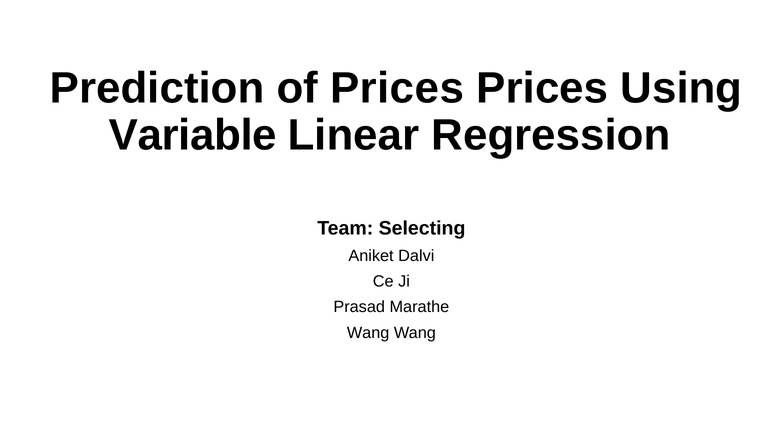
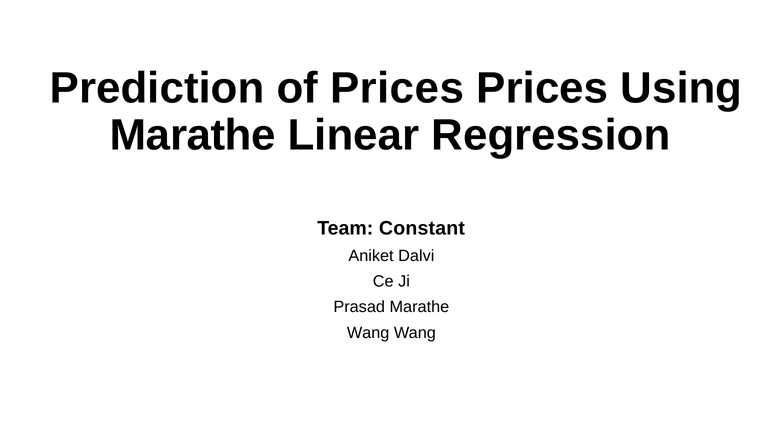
Variable: Variable -> Marathe (193, 136)
Selecting: Selecting -> Constant (422, 228)
